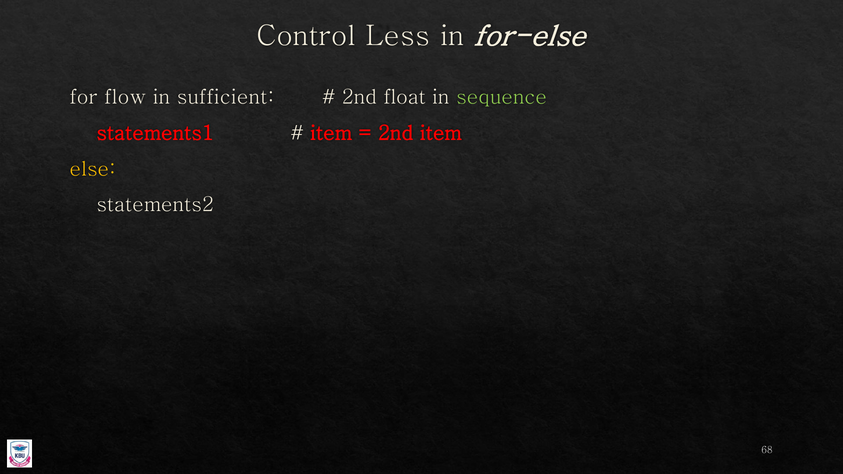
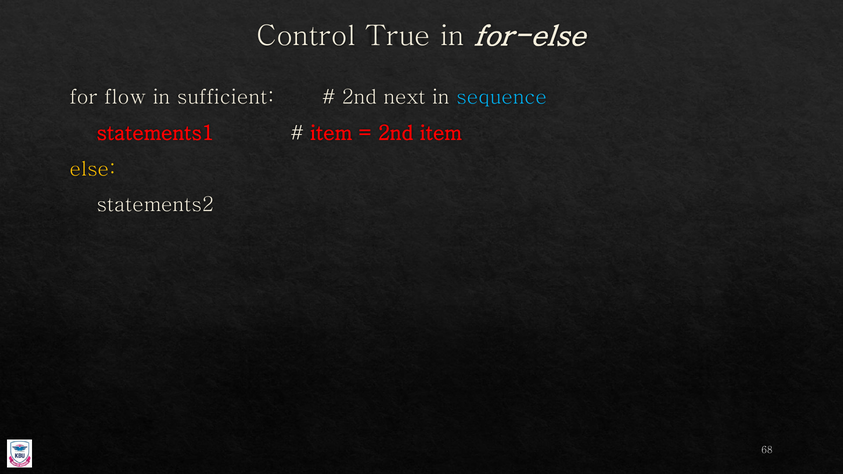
Less: Less -> True (398, 36)
float: float -> next (405, 97)
sequence colour: light green -> light blue (502, 97)
